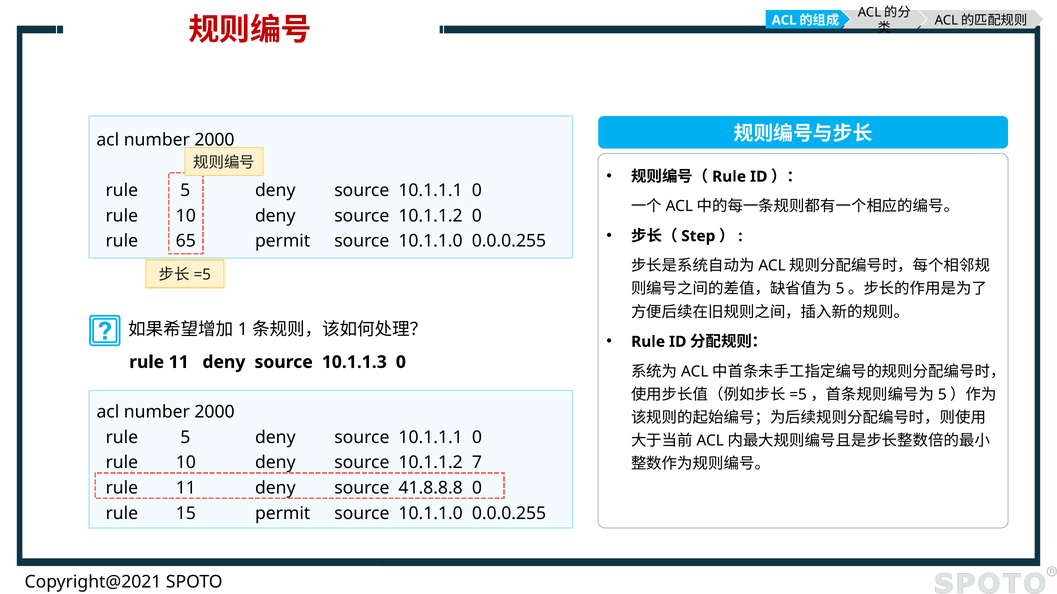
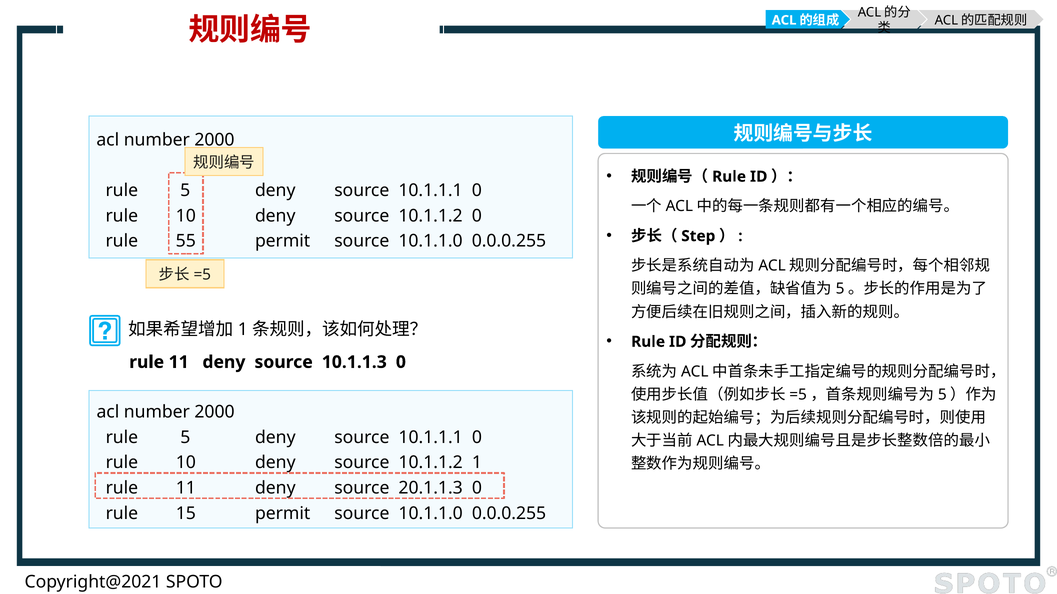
65: 65 -> 55 (186, 241)
7: 7 -> 1 (477, 463)
41.8.8.8: 41.8.8.8 -> 20.1.1.3 (431, 488)
